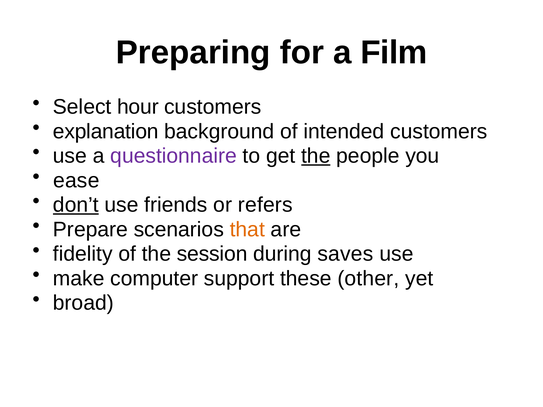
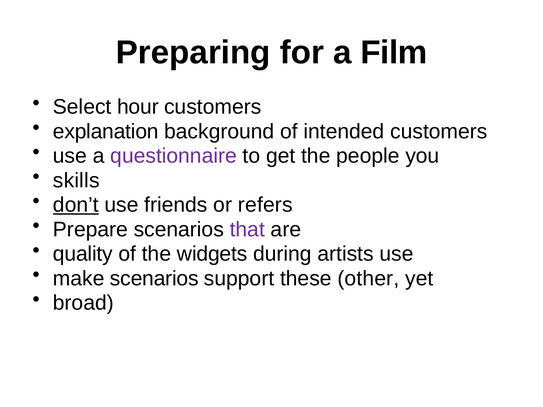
the underline: present -> none (316, 156)
ease: ease -> skills (76, 181)
that colour: orange -> purple (247, 230)
fidelity: fidelity -> quality (83, 254)
session: session -> widgets (212, 254)
saves: saves -> artists (346, 254)
make computer: computer -> scenarios (154, 279)
